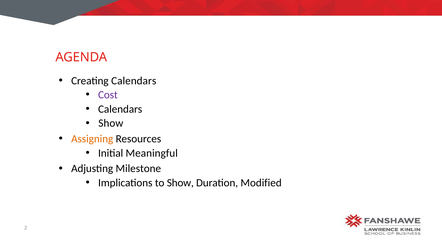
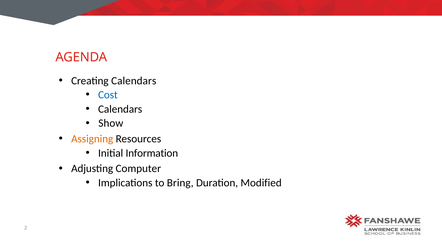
Cost colour: purple -> blue (108, 95)
Meaningful: Meaningful -> Information (152, 153)
Milestone: Milestone -> Computer (138, 168)
to Show: Show -> Bring (180, 182)
